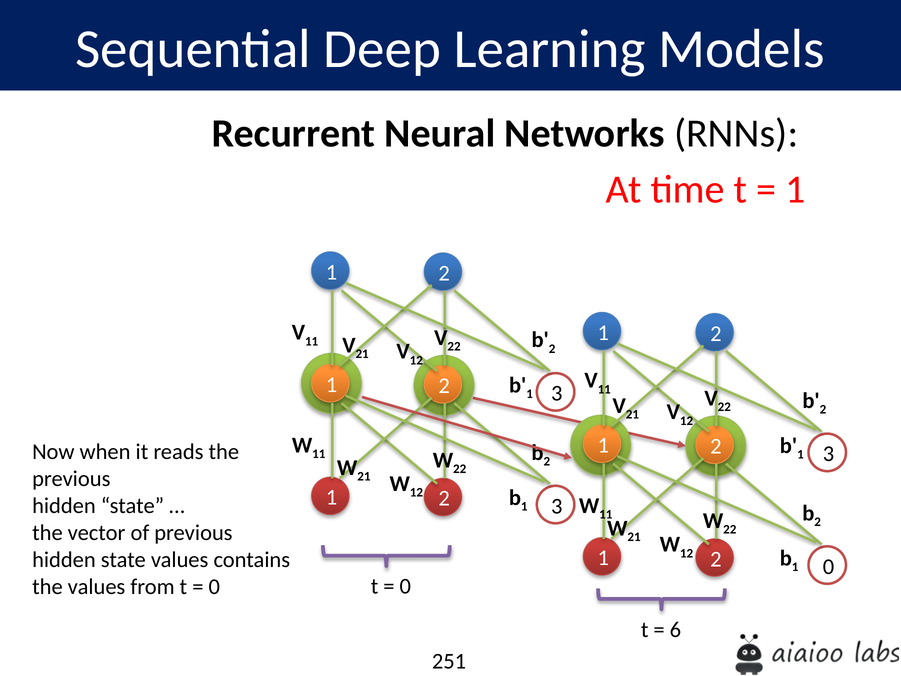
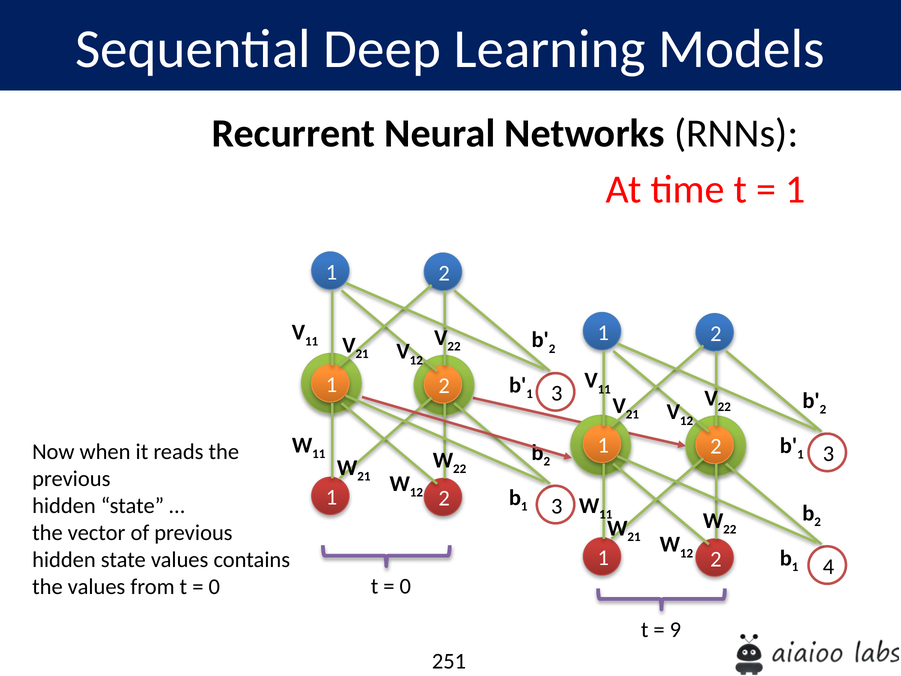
2 0: 0 -> 4 (828, 566)
6: 6 -> 9 (675, 630)
